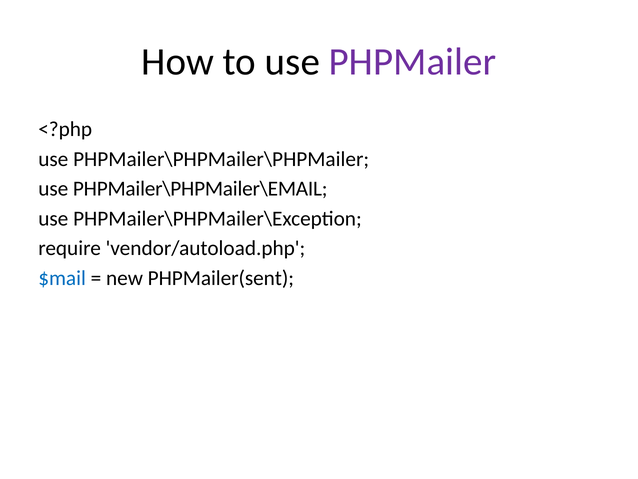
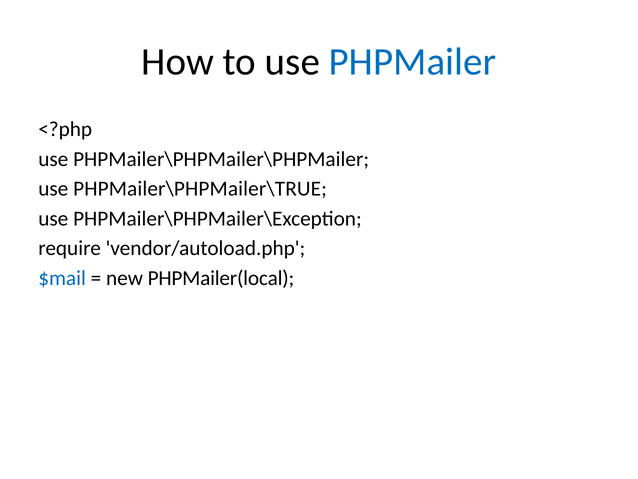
PHPMailer colour: purple -> blue (412, 62)
PHPMailer\PHPMailer\EMAIL: PHPMailer\PHPMailer\EMAIL -> PHPMailer\PHPMailer\TRUE (200, 189)
PHPMailer(sent: PHPMailer(sent -> PHPMailer(local (221, 278)
